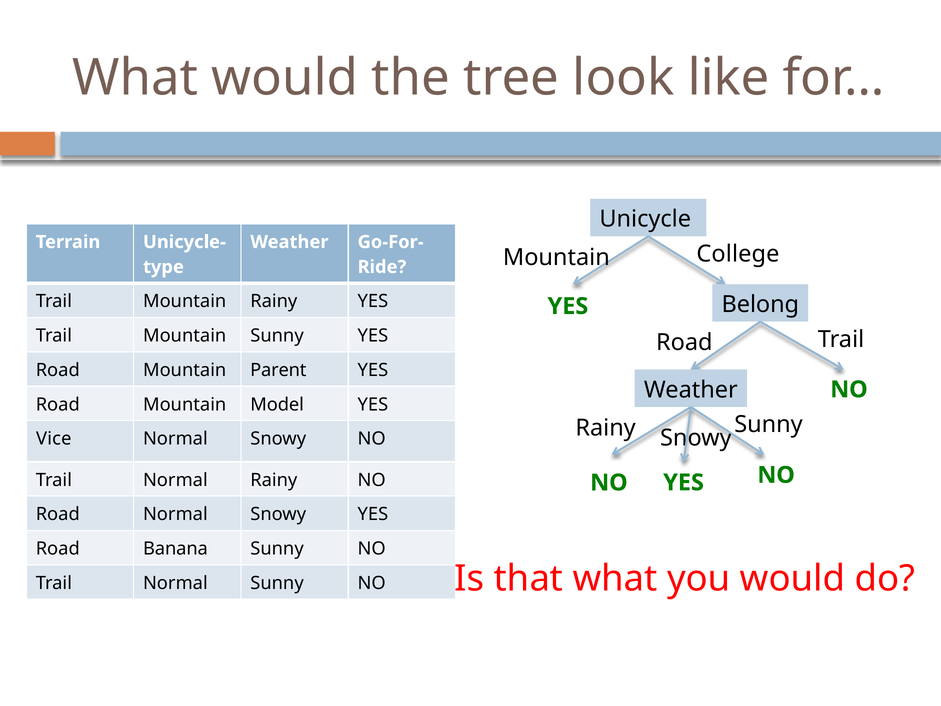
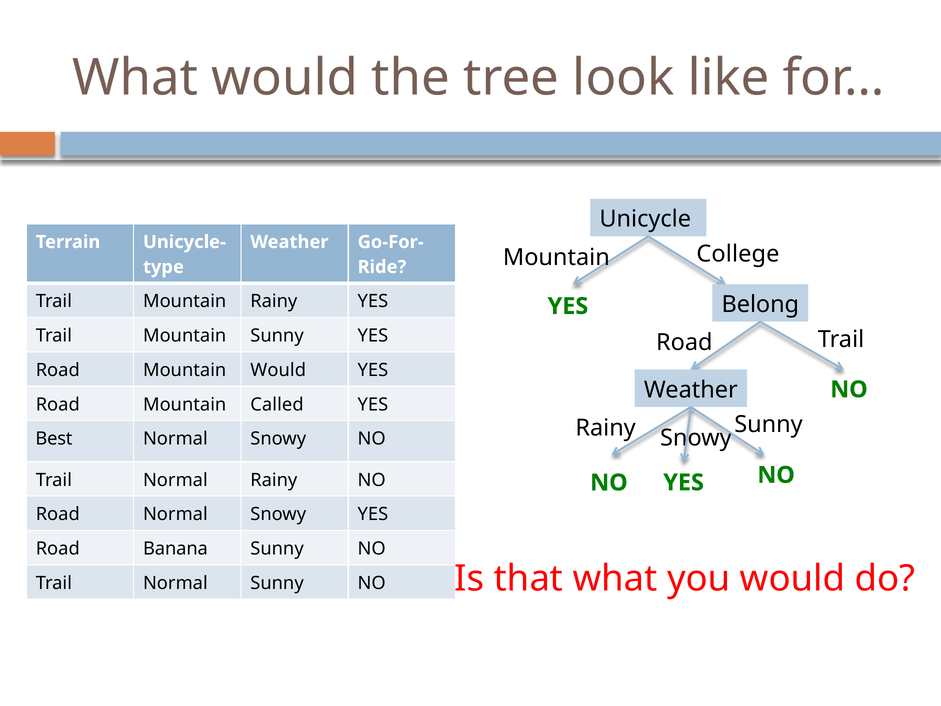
Mountain Parent: Parent -> Would (278, 370)
Model: Model -> Called (277, 404)
Vice: Vice -> Best (54, 439)
